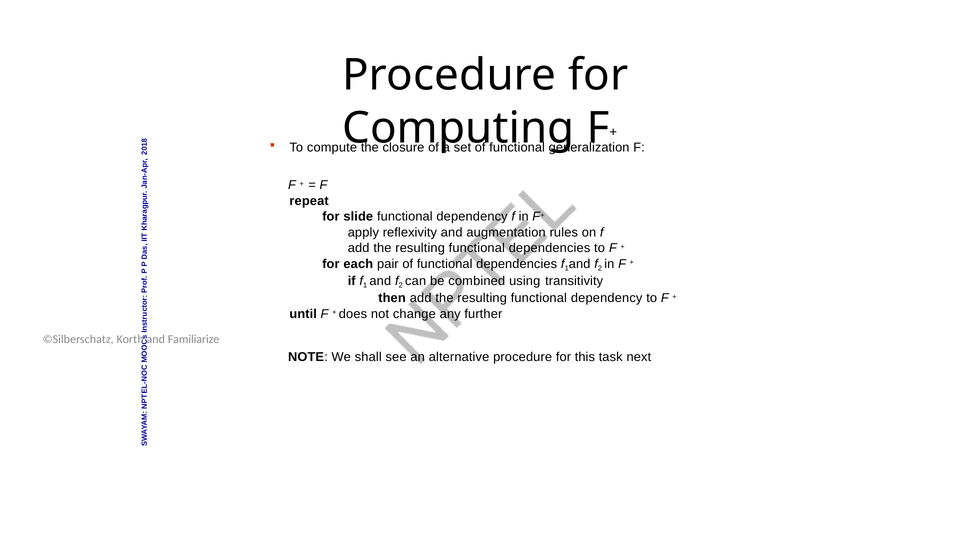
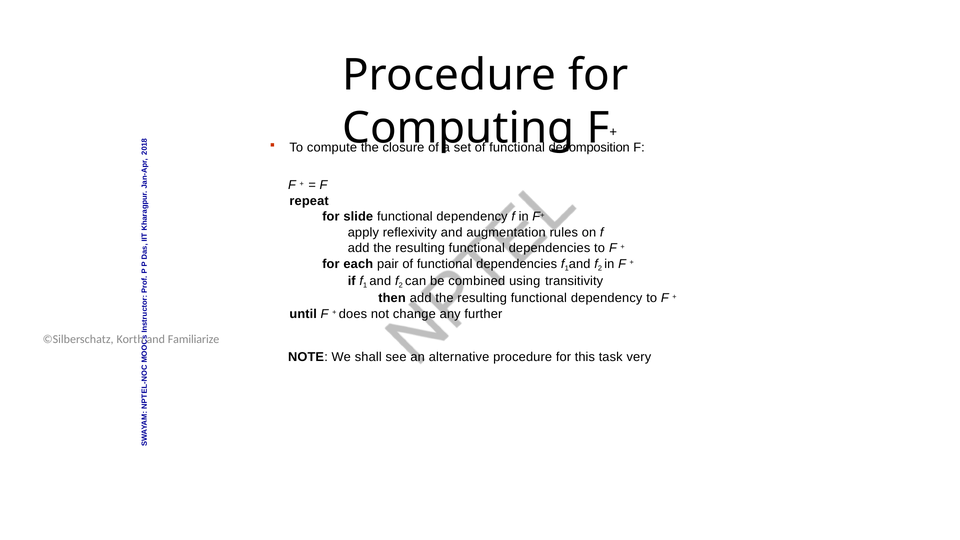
generalization: generalization -> decomposition (589, 147)
next: next -> very (639, 357)
